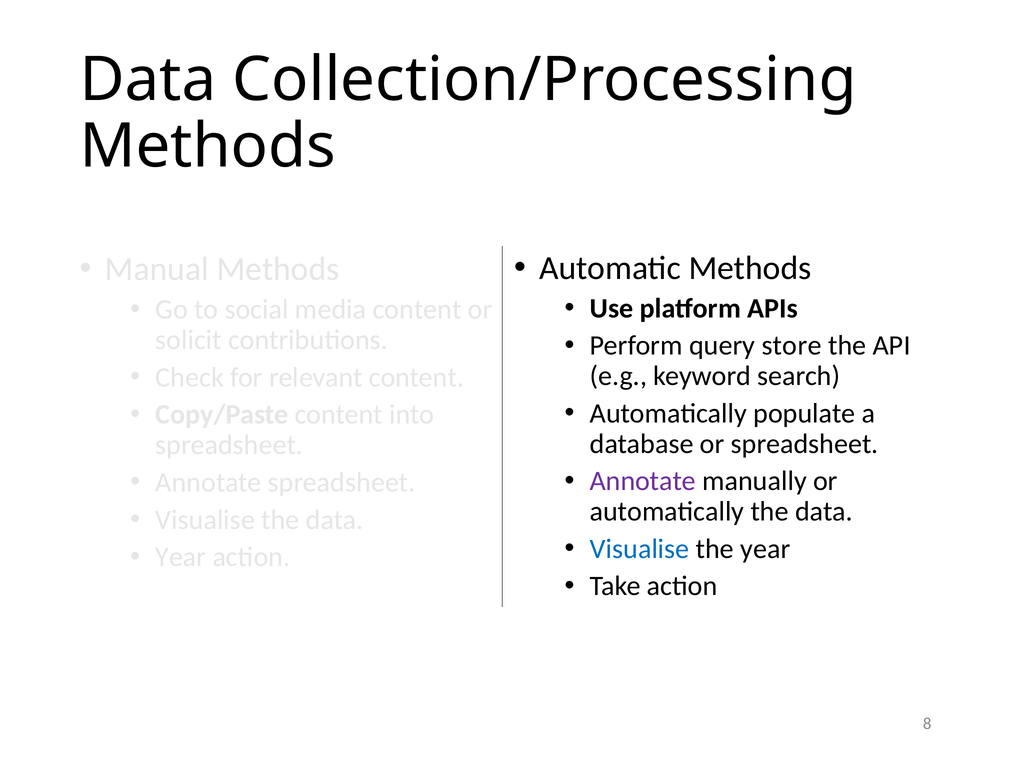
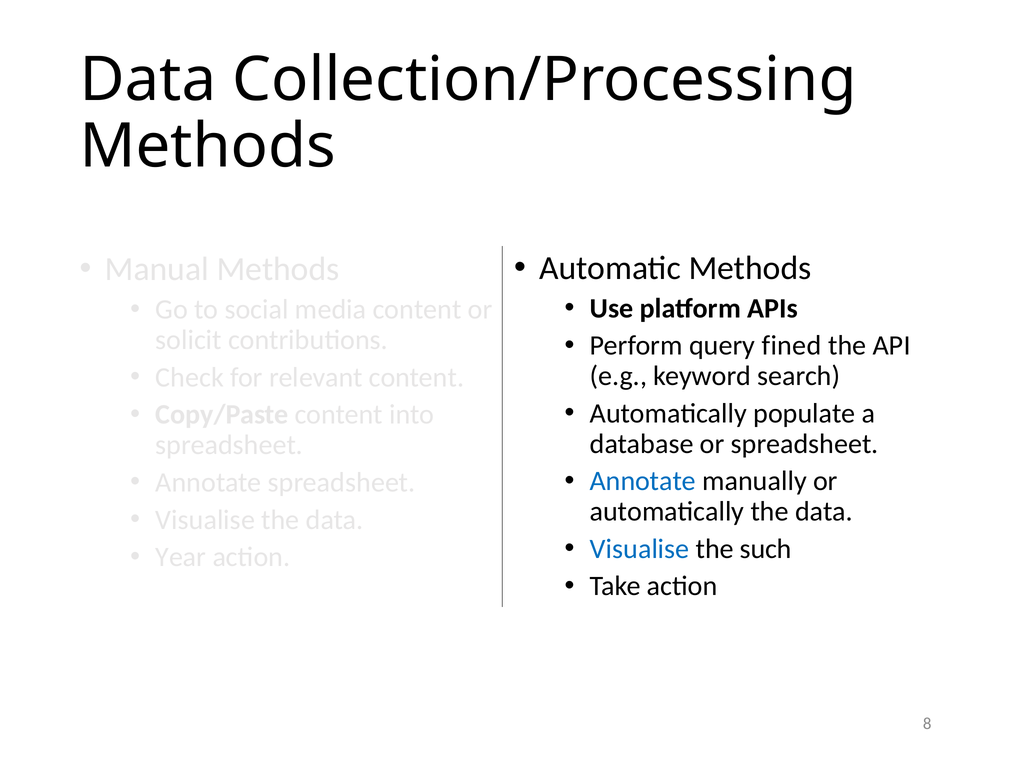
store: store -> fined (792, 346)
Annotate colour: purple -> blue (643, 481)
the year: year -> such (766, 549)
